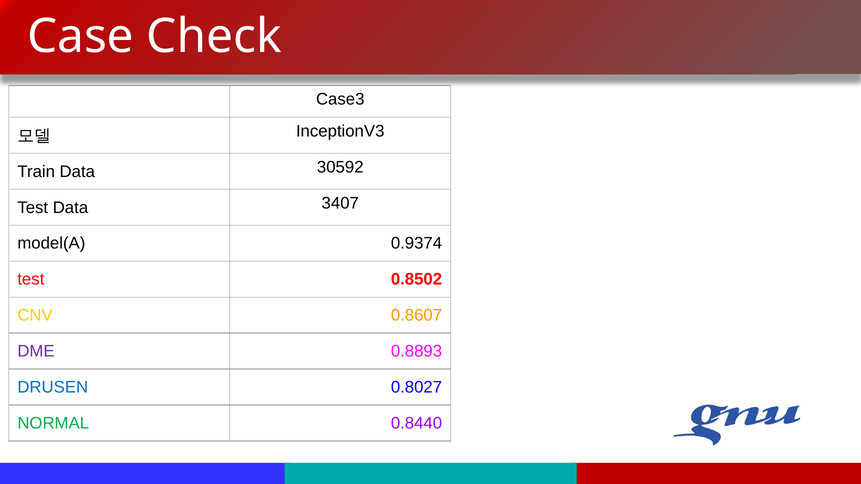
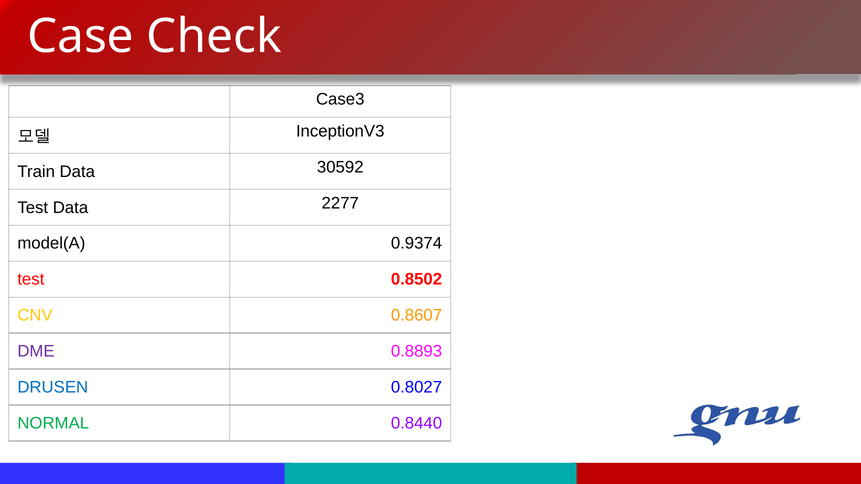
3407: 3407 -> 2277 (340, 203)
